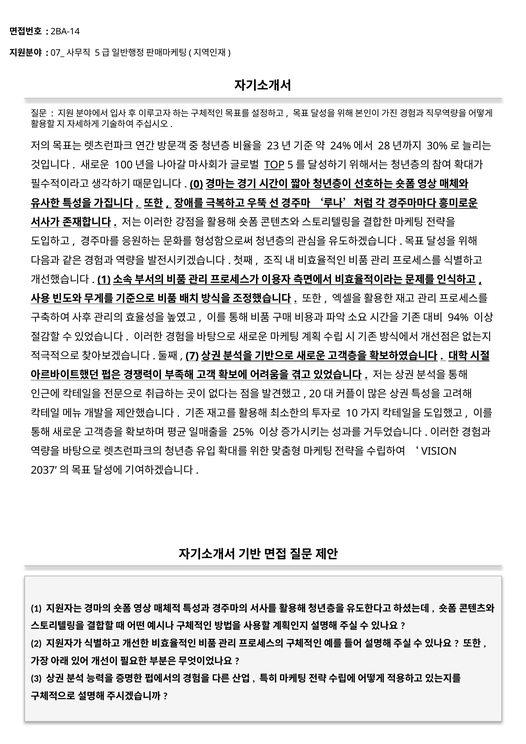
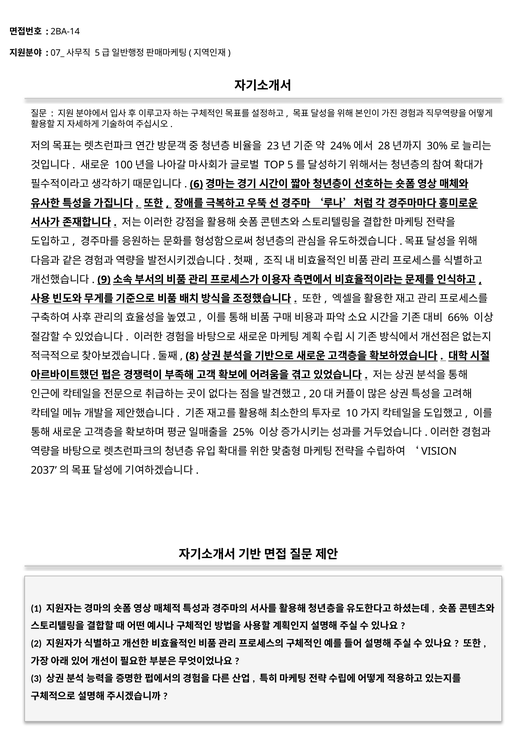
TOP underline: present -> none (274, 165)
0: 0 -> 6 (196, 184)
1: 1 -> 9 (104, 280)
94%: 94% -> 66% (458, 318)
7: 7 -> 8 (192, 356)
